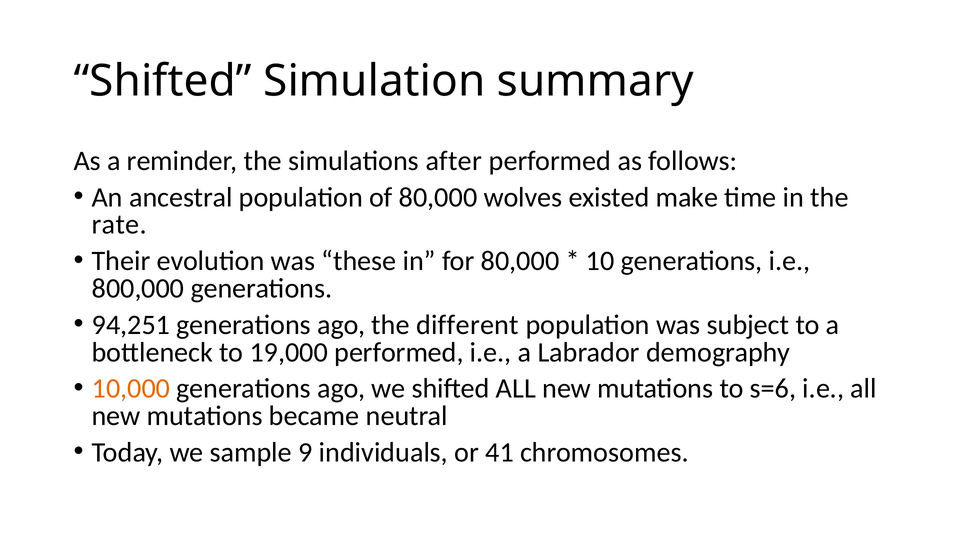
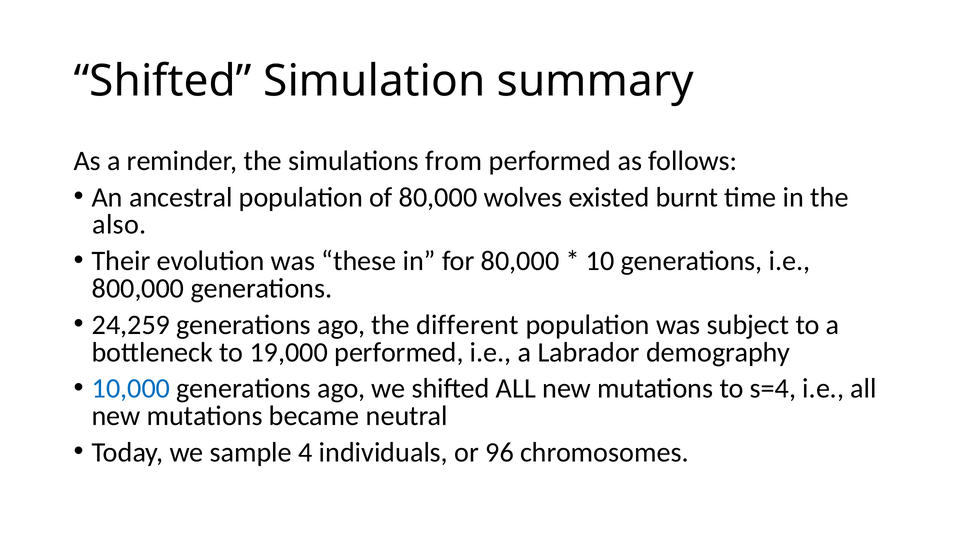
after: after -> from (454, 161)
make: make -> burnt (687, 197)
rate: rate -> also (119, 225)
94,251: 94,251 -> 24,259 (131, 325)
10,000 colour: orange -> blue (131, 389)
s=6: s=6 -> s=4 (773, 389)
9: 9 -> 4 (305, 453)
41: 41 -> 96 (500, 453)
